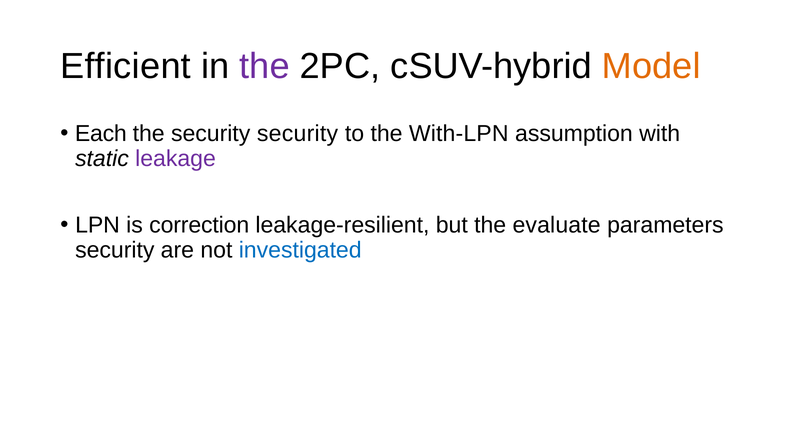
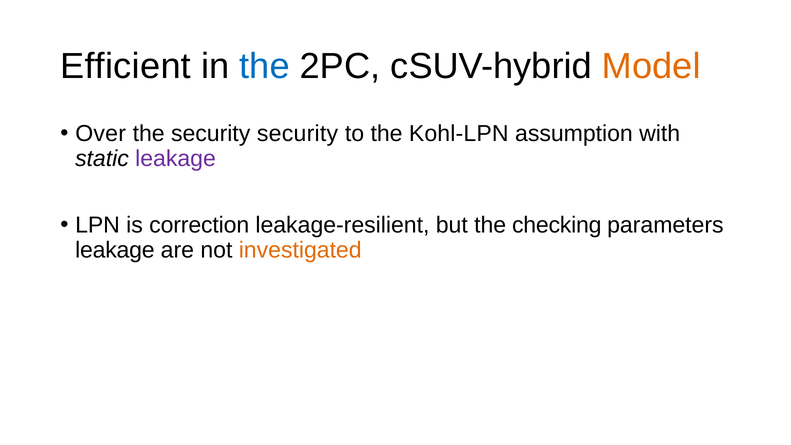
the colour: purple -> blue (265, 66)
Each: Each -> Over (101, 134)
With-LPN: With-LPN -> Kohl-LPN (459, 134)
evaluate: evaluate -> checking (557, 225)
security: security -> leakage (115, 250)
investigated colour: blue -> orange (300, 250)
